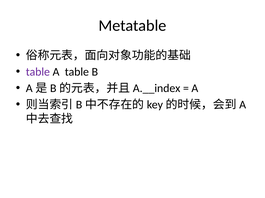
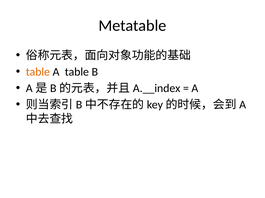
table colour: purple -> orange (38, 72)
